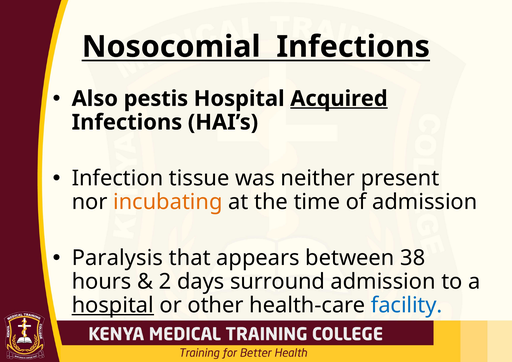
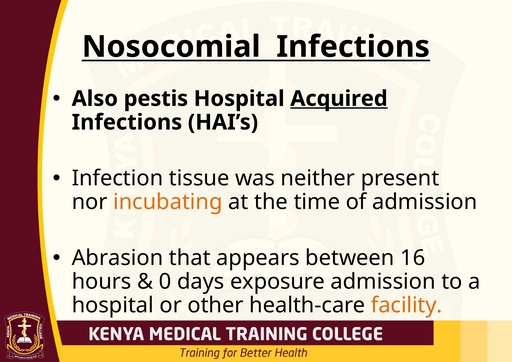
Paralysis: Paralysis -> Abrasion (117, 258)
38: 38 -> 16 (413, 258)
2: 2 -> 0 (165, 282)
surround: surround -> exposure (278, 282)
hospital underline: present -> none (113, 305)
facility colour: blue -> orange (407, 305)
